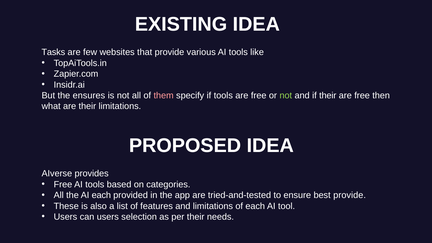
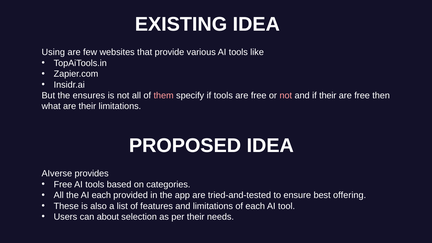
Tasks: Tasks -> Using (53, 52)
not colour: light green -> pink (286, 96)
best provide: provide -> offering (350, 195)
can users: users -> about (108, 217)
